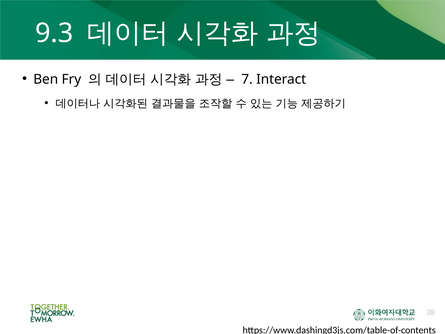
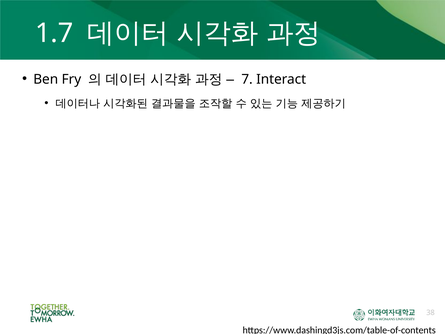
9.3: 9.3 -> 1.7 (54, 33)
